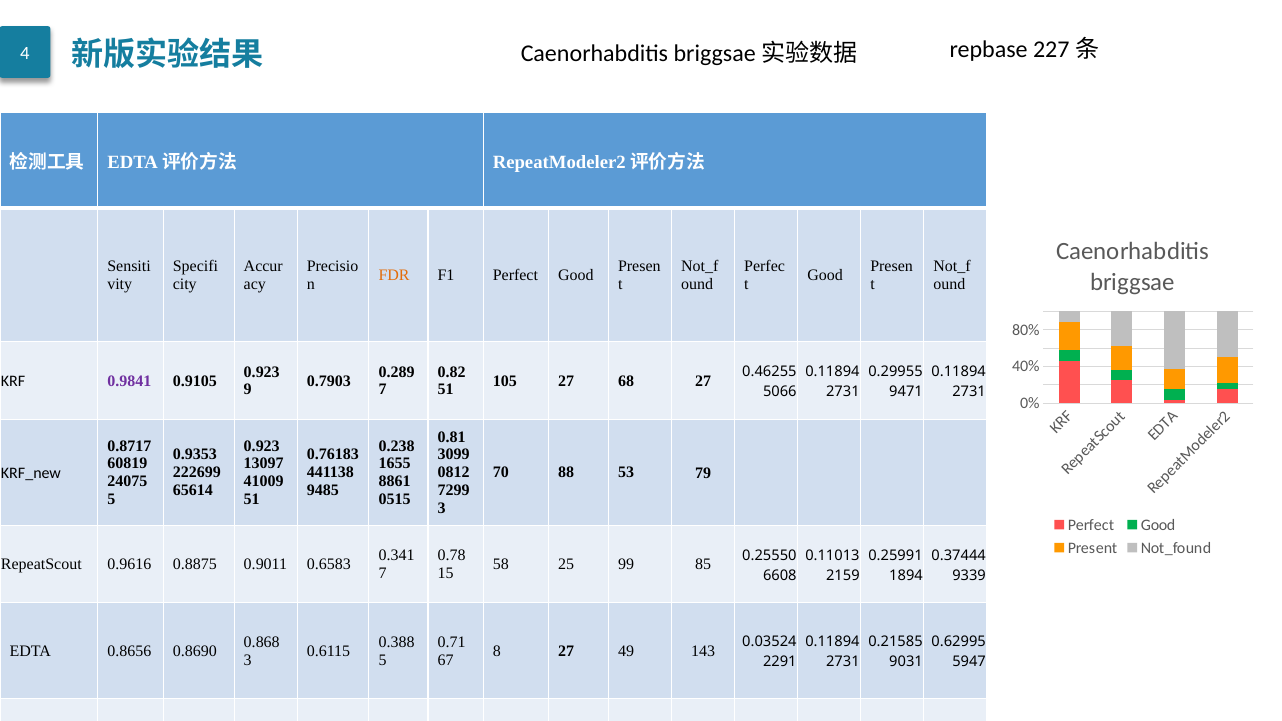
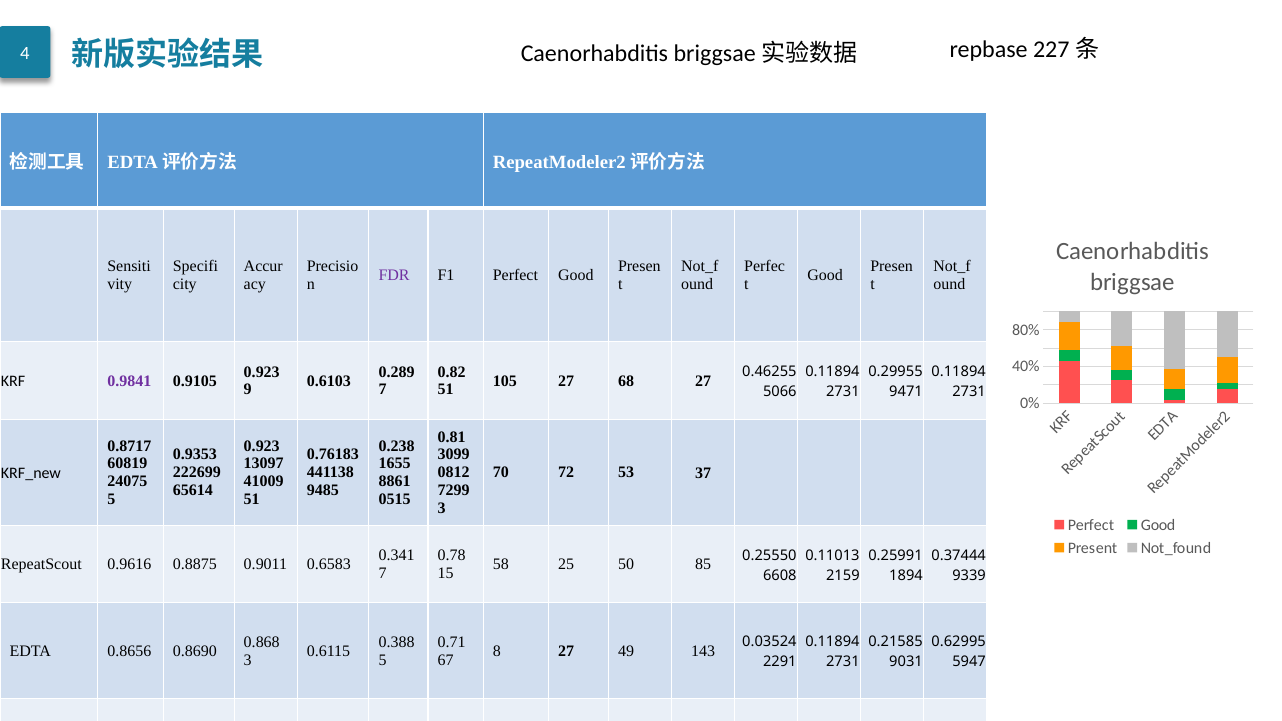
FDR colour: orange -> purple (394, 275)
0.7903: 0.7903 -> 0.6103 (329, 381)
88: 88 -> 72 (566, 473)
79: 79 -> 37 (703, 473)
99: 99 -> 50 (626, 564)
